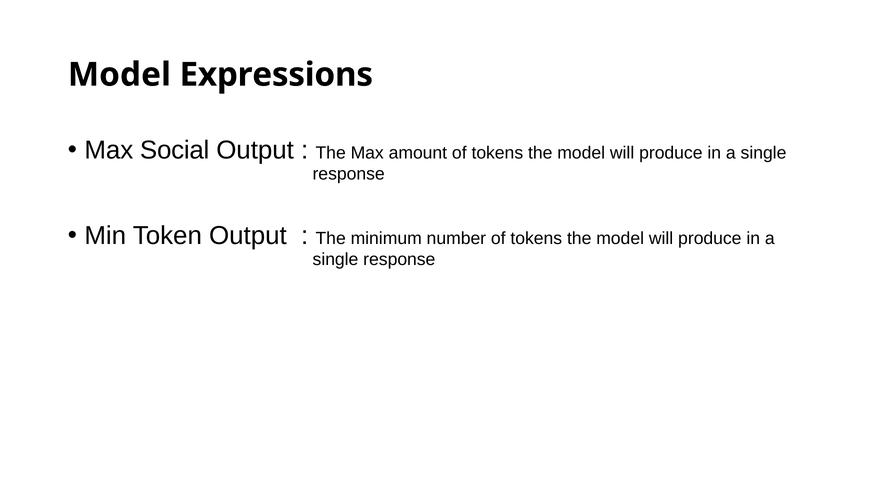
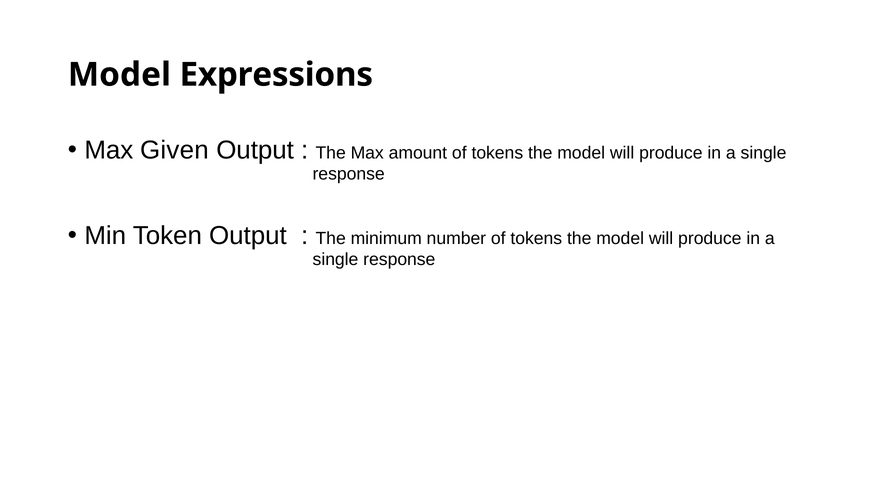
Social: Social -> Given (174, 150)
